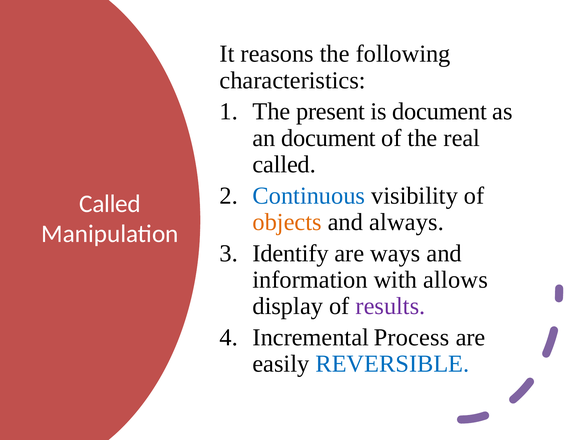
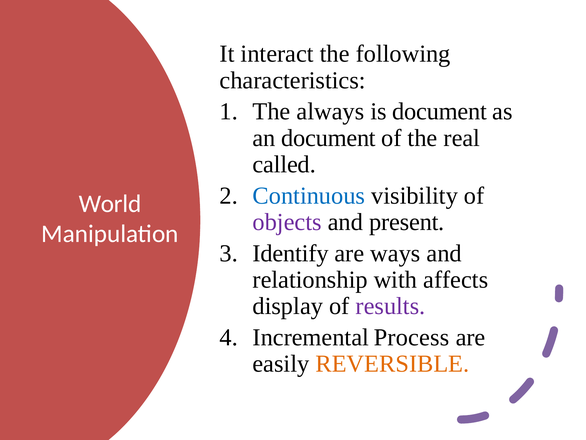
reasons: reasons -> interact (277, 54)
present: present -> always (330, 111)
Called: Called -> World (110, 203)
objects colour: orange -> purple (287, 222)
always: always -> present (407, 222)
information: information -> relationship (310, 279)
allows: allows -> affects (456, 279)
REVERSIBLE colour: blue -> orange (392, 363)
